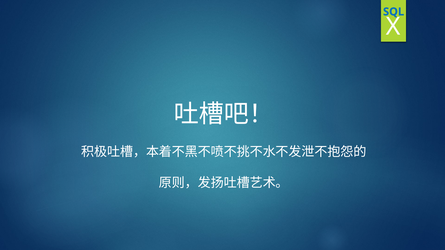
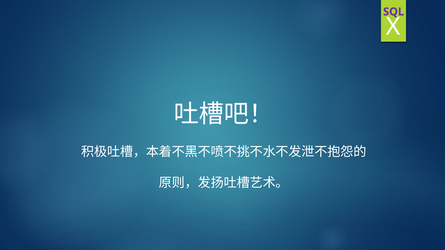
SQL colour: blue -> purple (394, 12)
